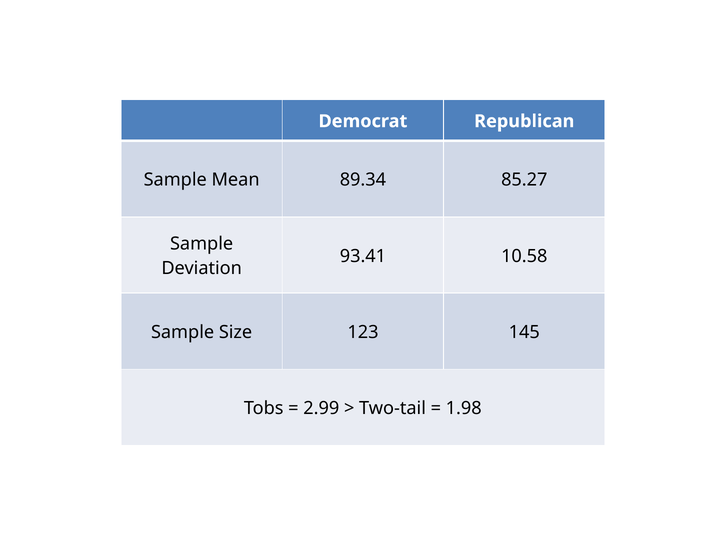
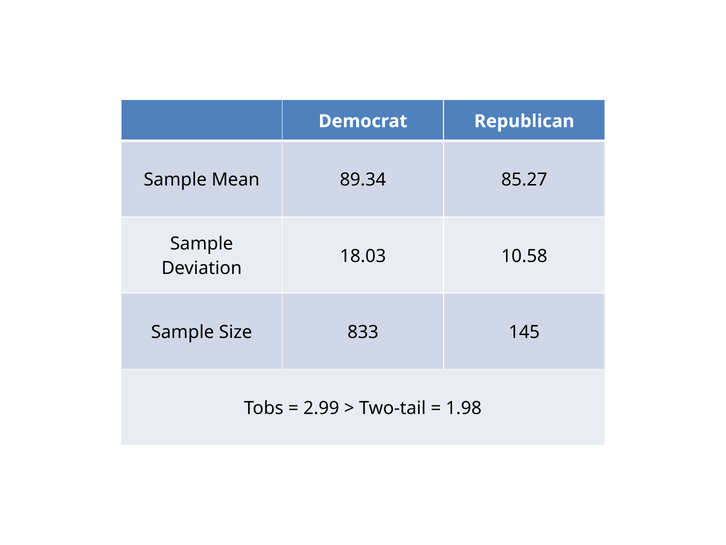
93.41: 93.41 -> 18.03 (363, 256)
123: 123 -> 833 (363, 332)
